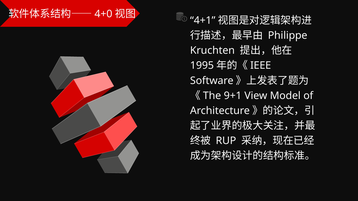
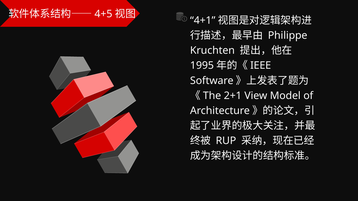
4+0: 4+0 -> 4+5 (103, 14)
9+1: 9+1 -> 2+1 (233, 96)
